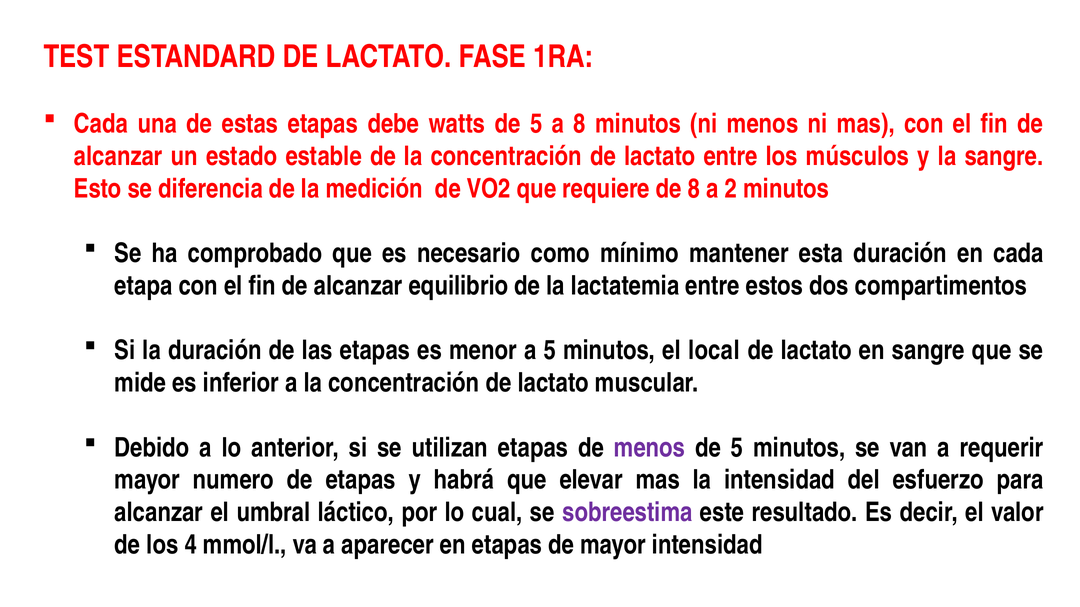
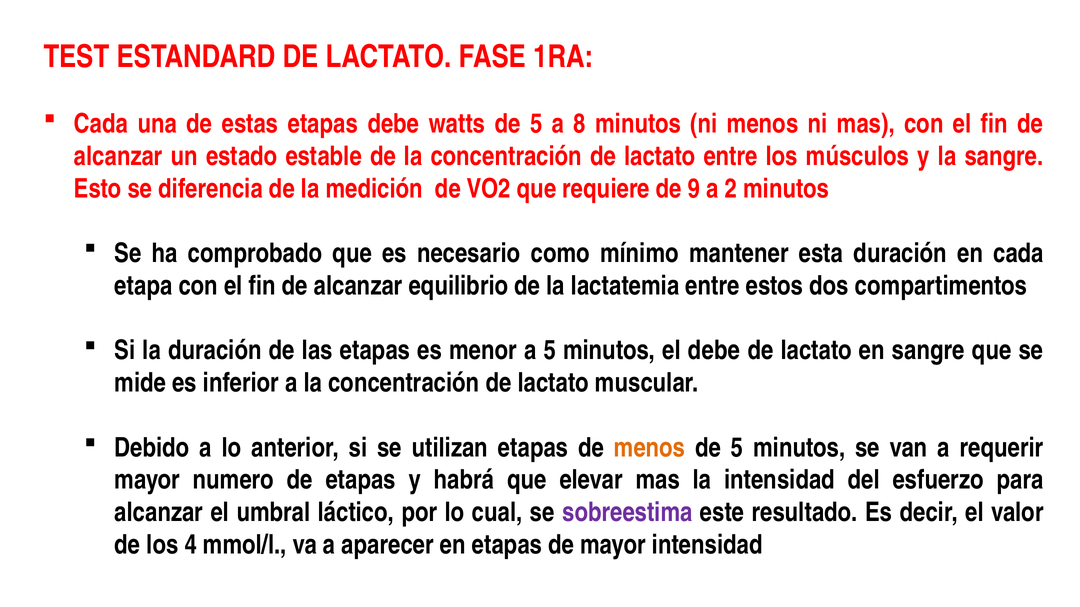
de 8: 8 -> 9 (694, 189)
el local: local -> debe (714, 351)
menos colour: purple -> orange (650, 448)
